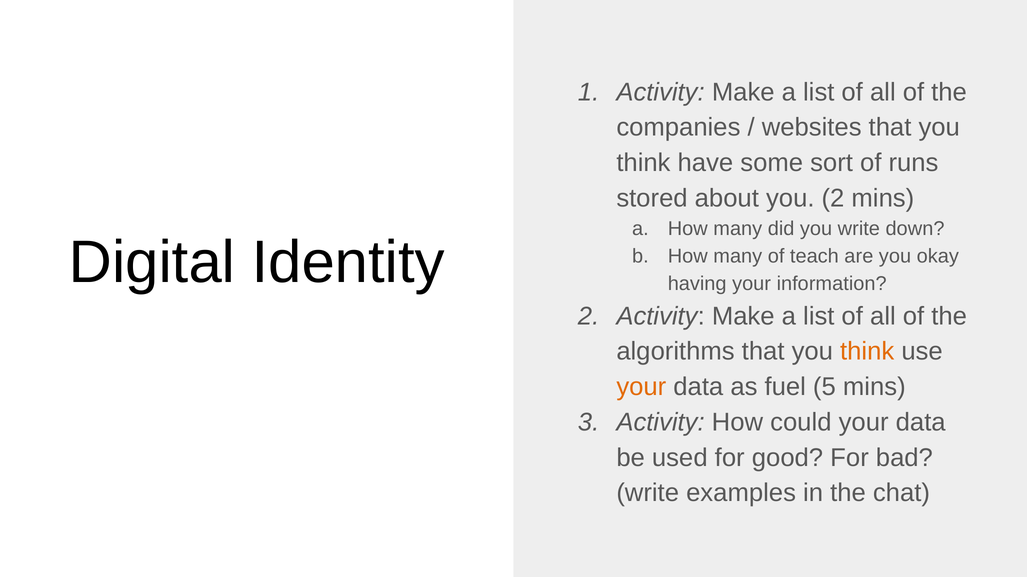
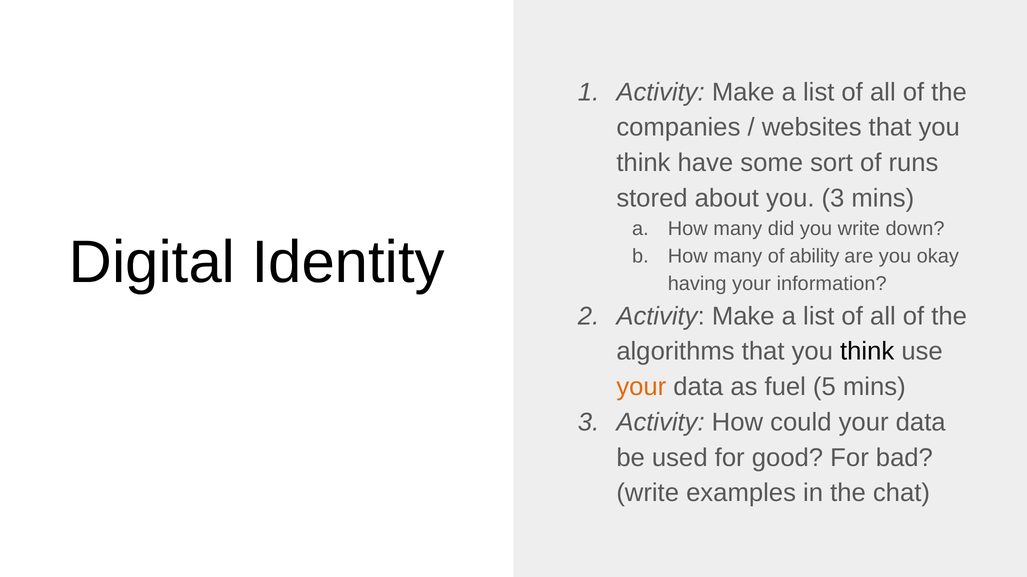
you 2: 2 -> 3 (833, 198)
teach: teach -> ability (815, 257)
think colour: orange -> black (867, 352)
